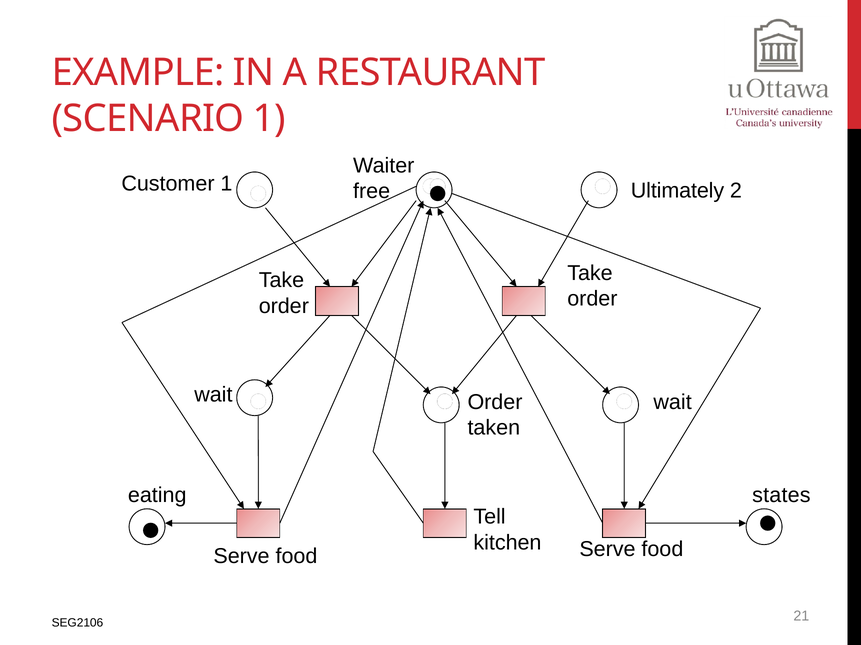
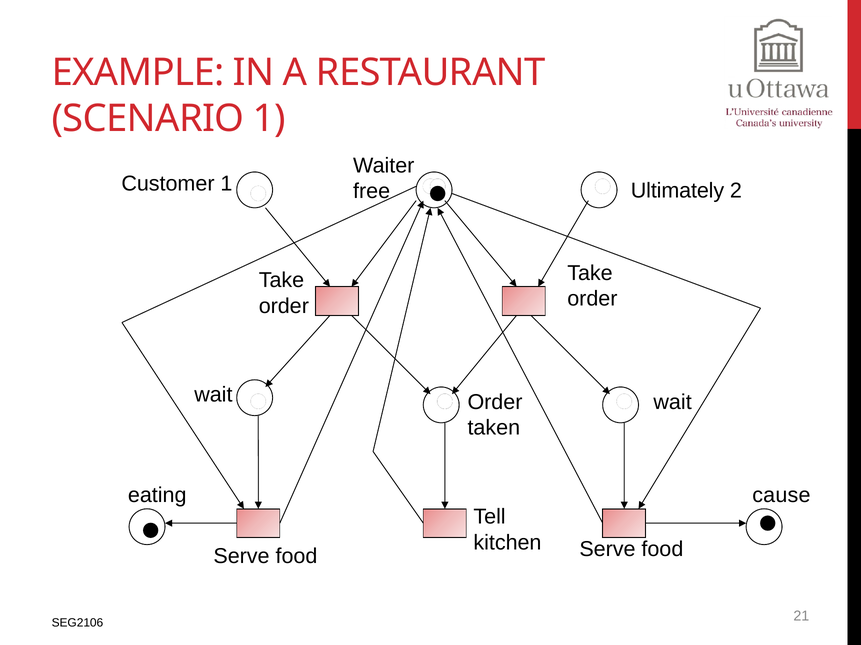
states: states -> cause (781, 496)
